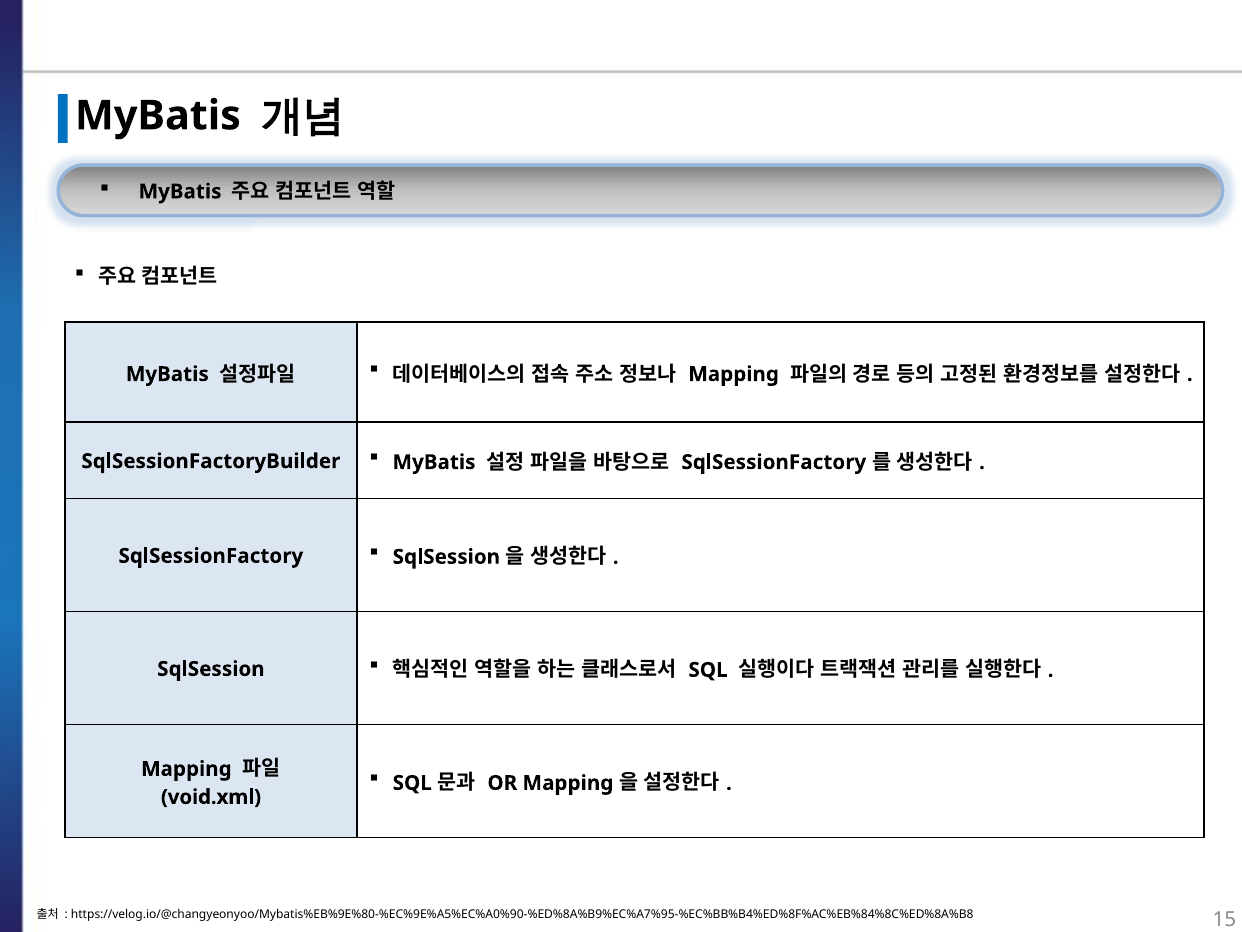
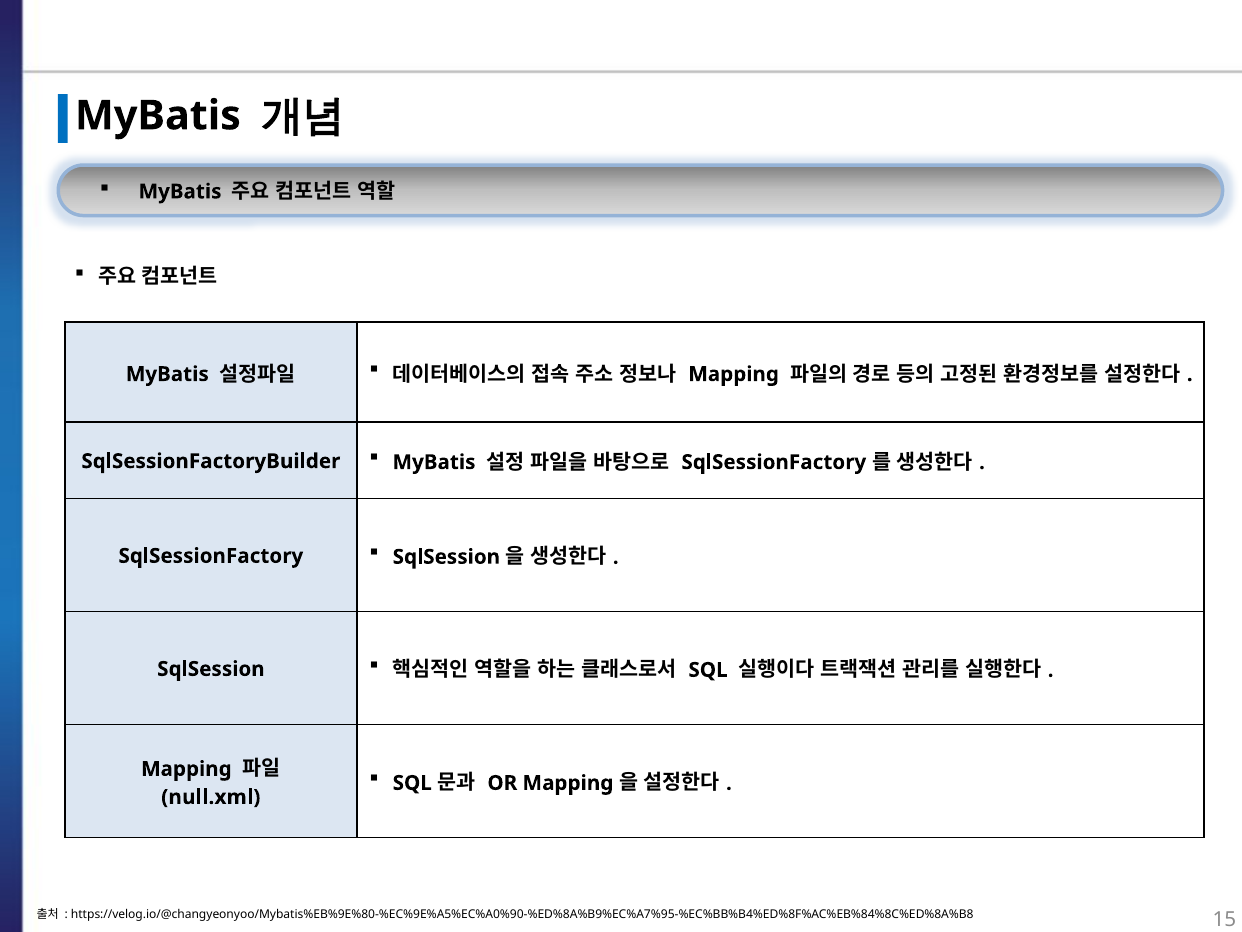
void.xml: void.xml -> null.xml (211, 797)
